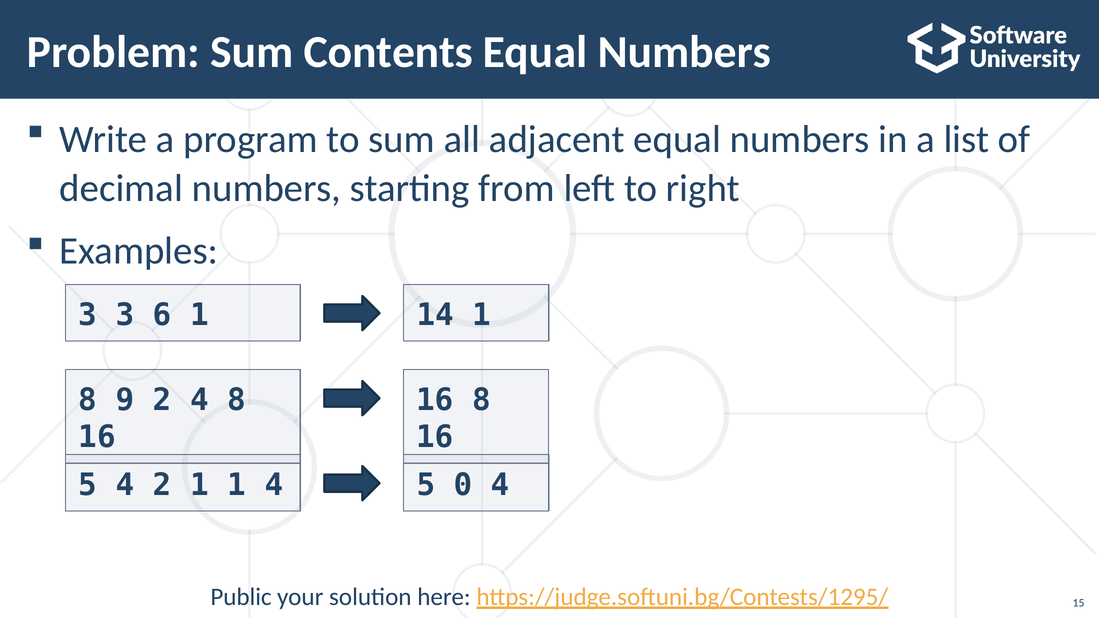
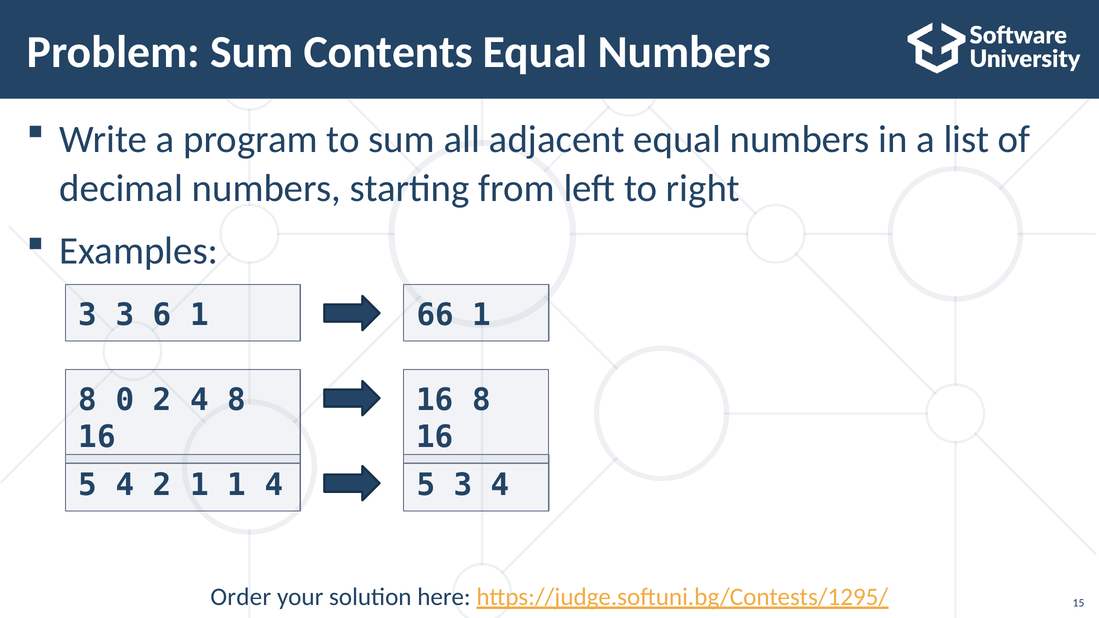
14: 14 -> 66 (435, 315)
9: 9 -> 0 (125, 400)
5 0: 0 -> 3 (463, 485)
Public: Public -> Order (241, 597)
